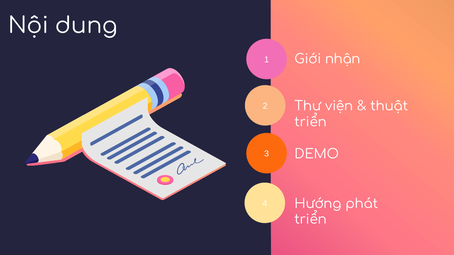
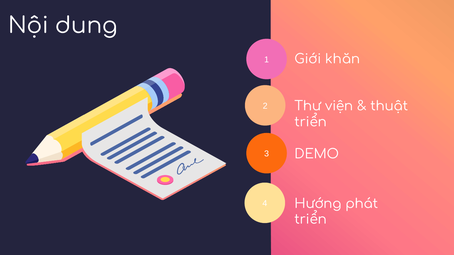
nhận: nhận -> khăn (343, 59)
